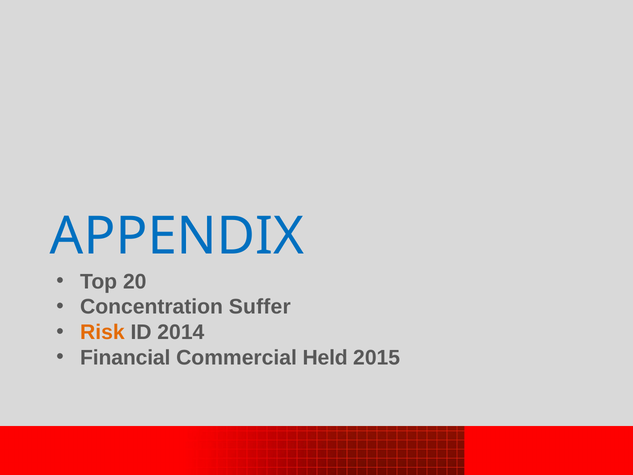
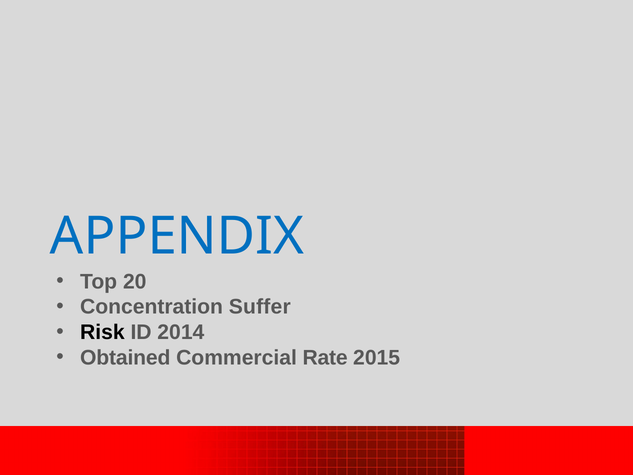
Risk colour: orange -> black (102, 332)
Financial: Financial -> Obtained (125, 357)
Held: Held -> Rate (325, 357)
